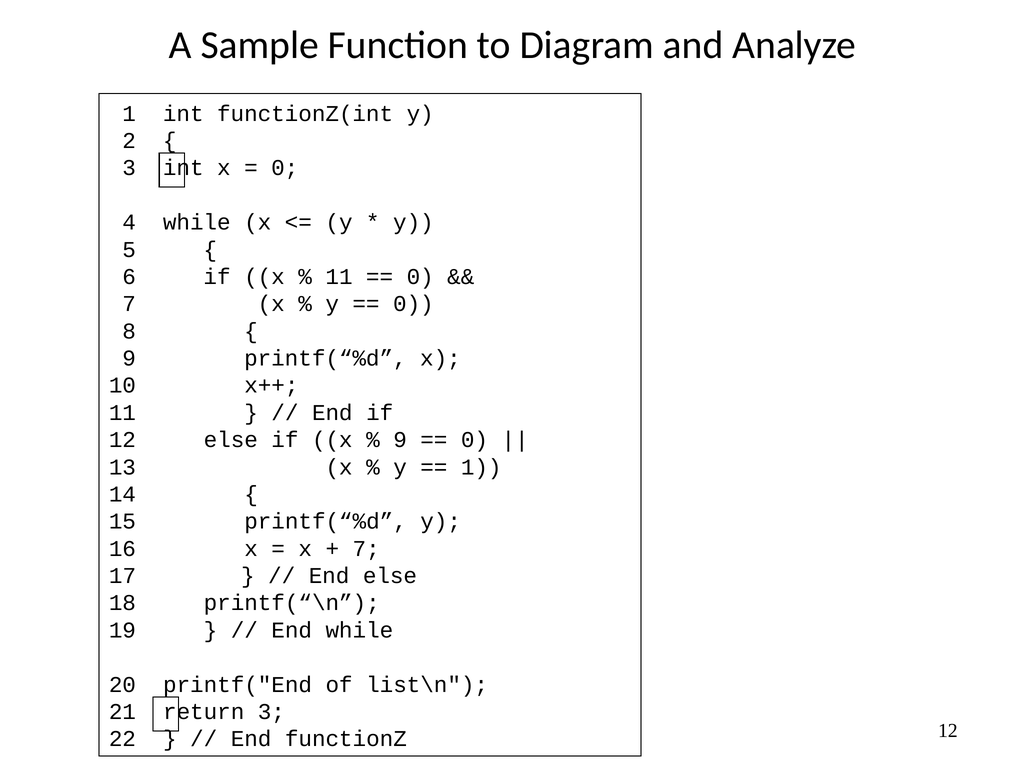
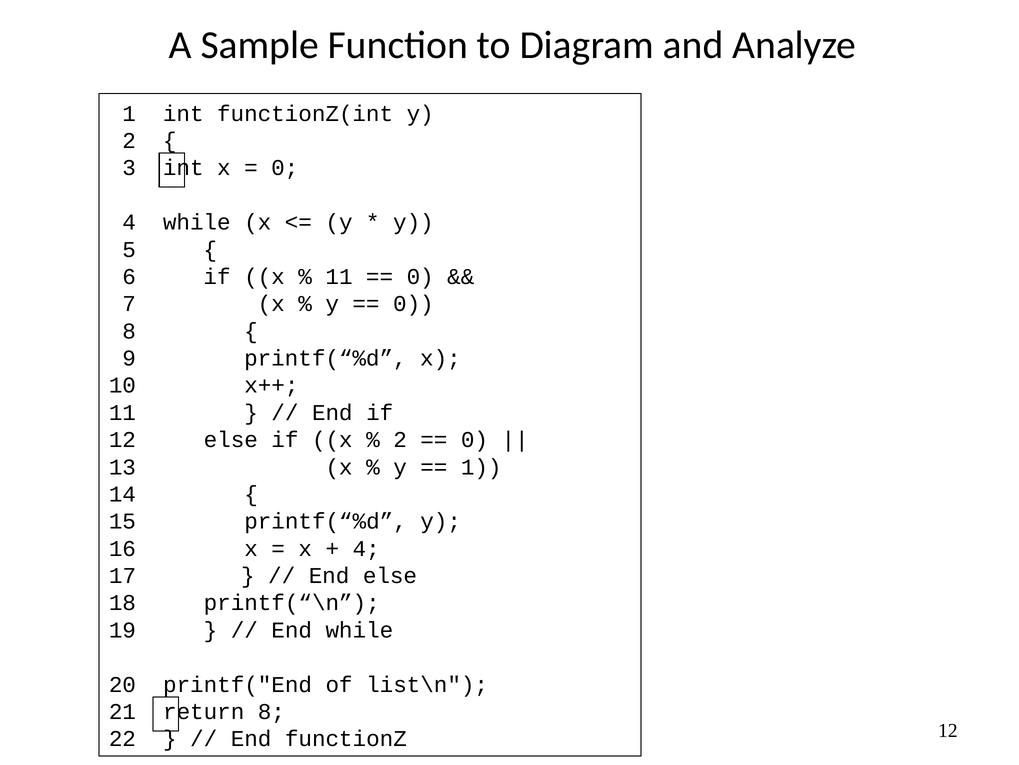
9: 9 -> 2 (400, 439)
7: 7 -> 4 (366, 548)
return 3: 3 -> 8 (271, 711)
